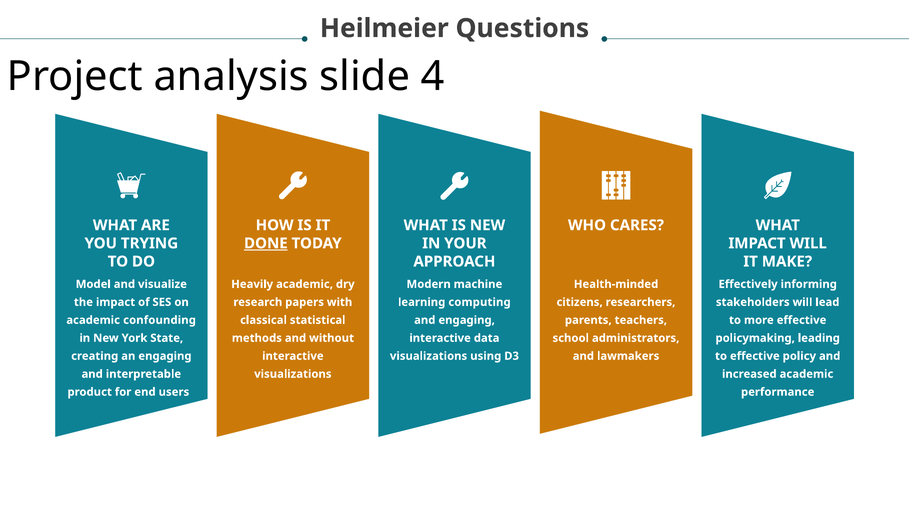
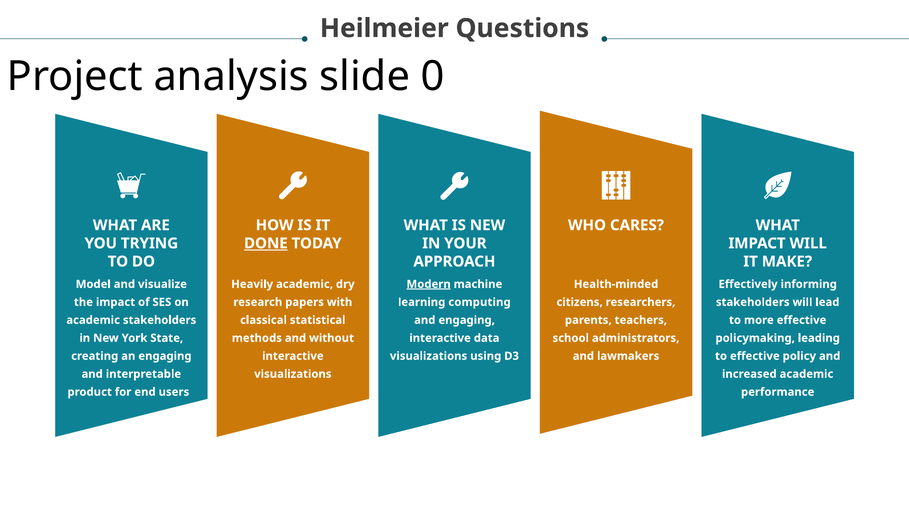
4: 4 -> 0 (433, 76)
Modern underline: none -> present (429, 284)
academic confounding: confounding -> stakeholders (160, 320)
